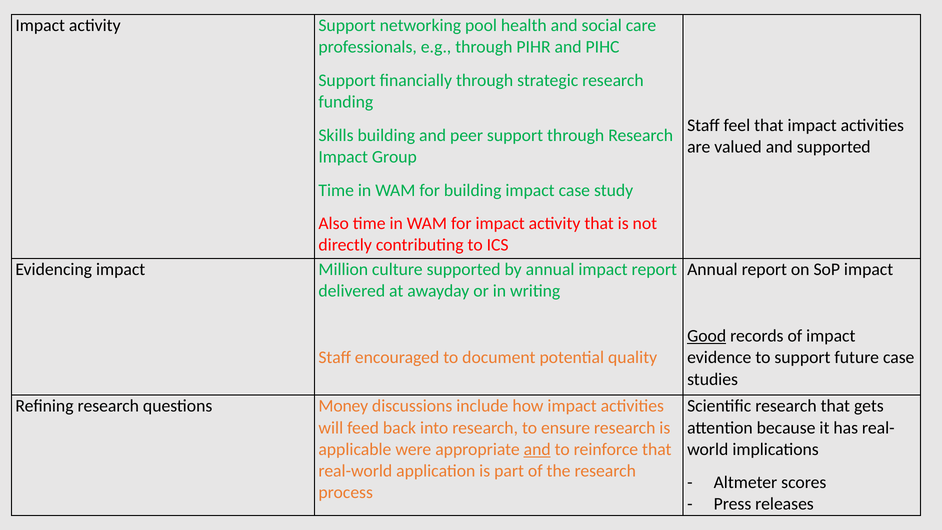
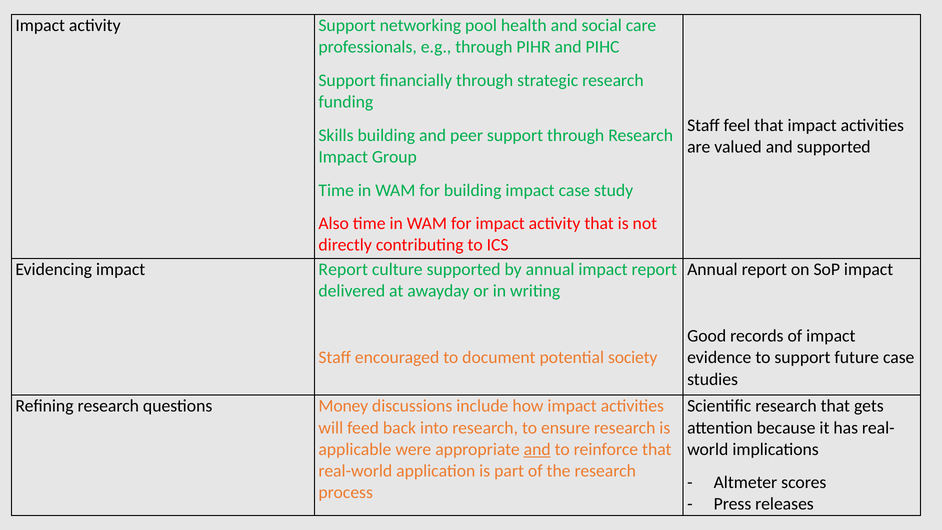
Evidencing impact Million: Million -> Report (343, 269)
Good underline: present -> none (707, 336)
quality: quality -> society (633, 358)
